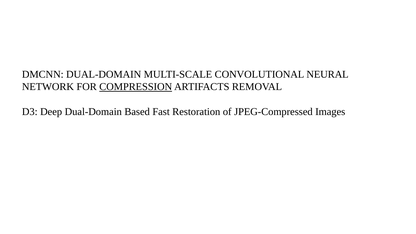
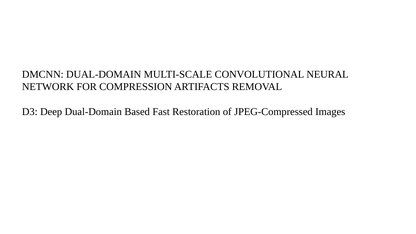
COMPRESSION underline: present -> none (136, 87)
